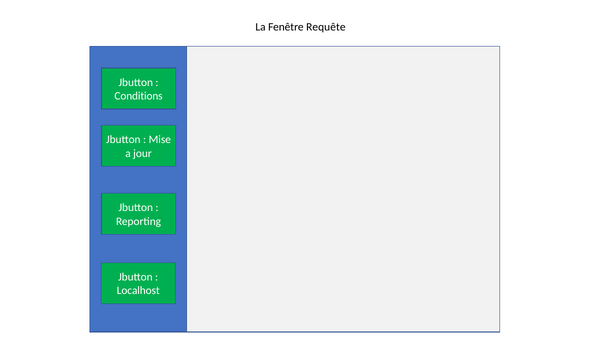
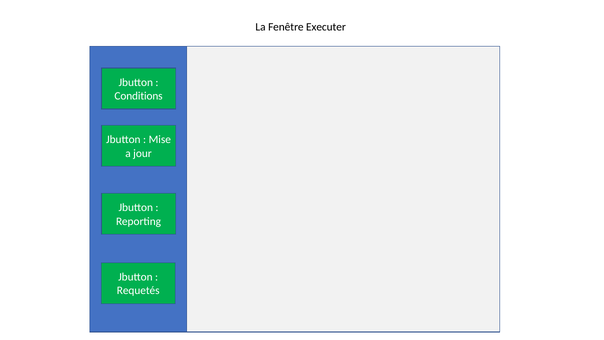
Requête: Requête -> Executer (326, 27)
Localhost: Localhost -> Requetés (138, 290)
